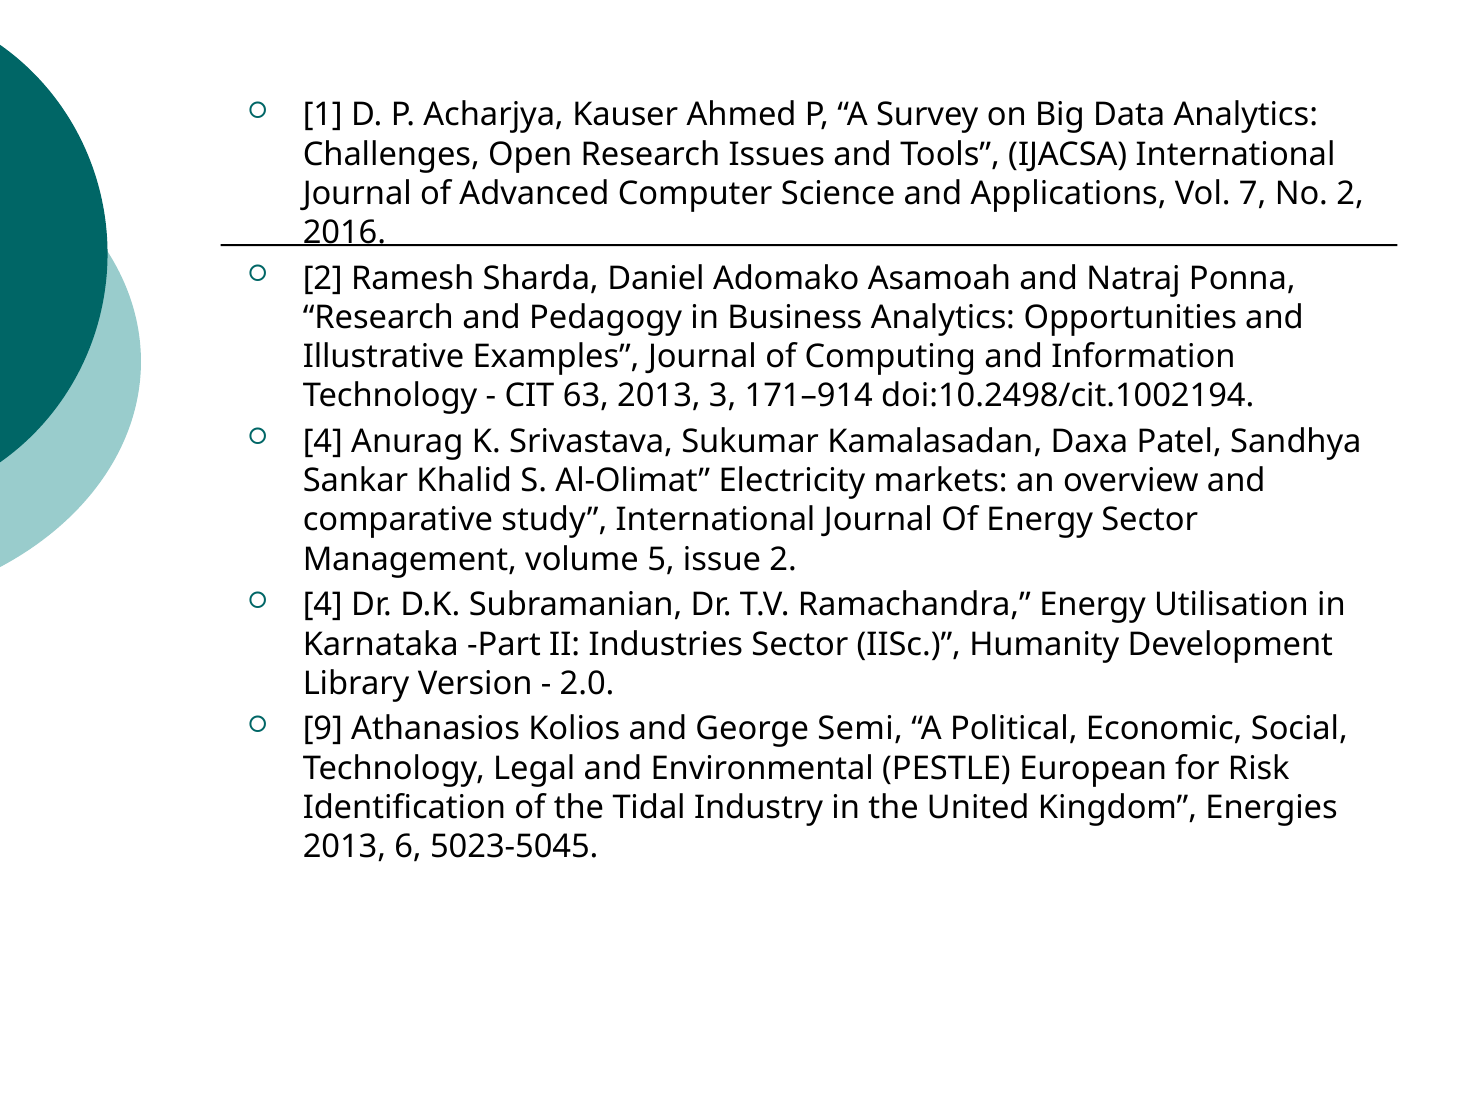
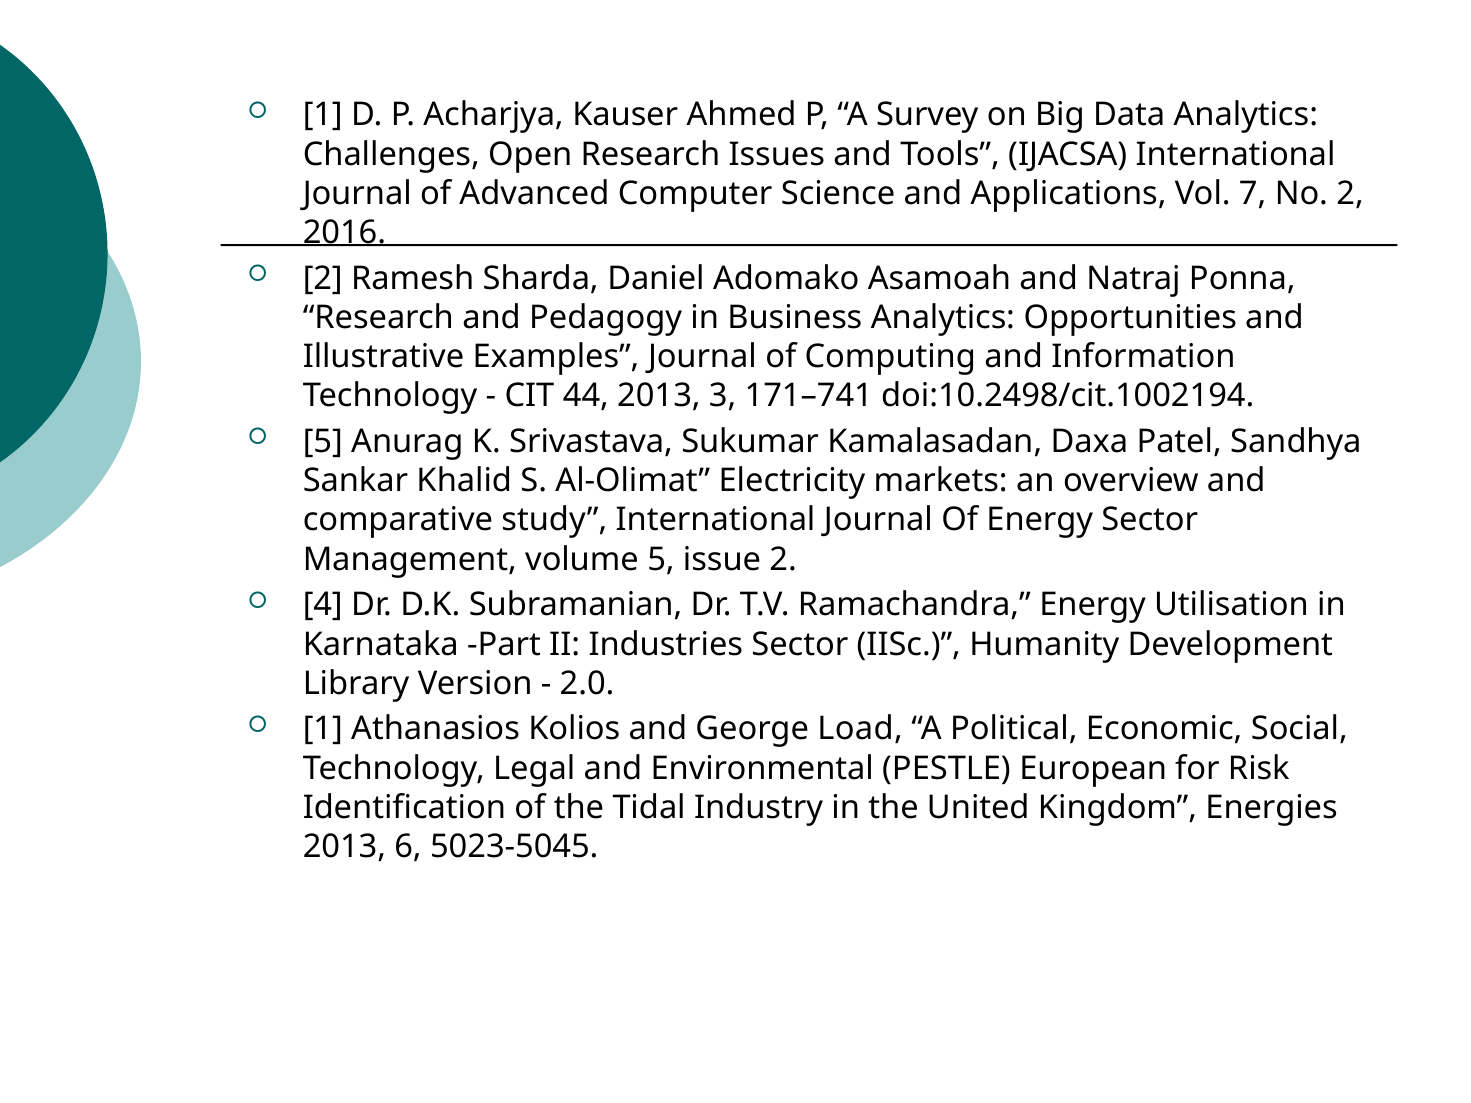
63: 63 -> 44 (586, 396)
171–914: 171–914 -> 171–741 (809, 396)
4: 4 -> 5 (323, 442)
9: 9 -> 1 (323, 729)
Semi: Semi -> Load (860, 729)
